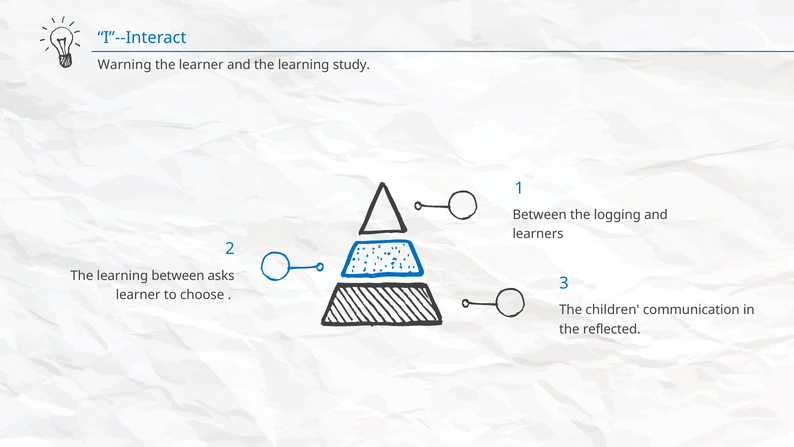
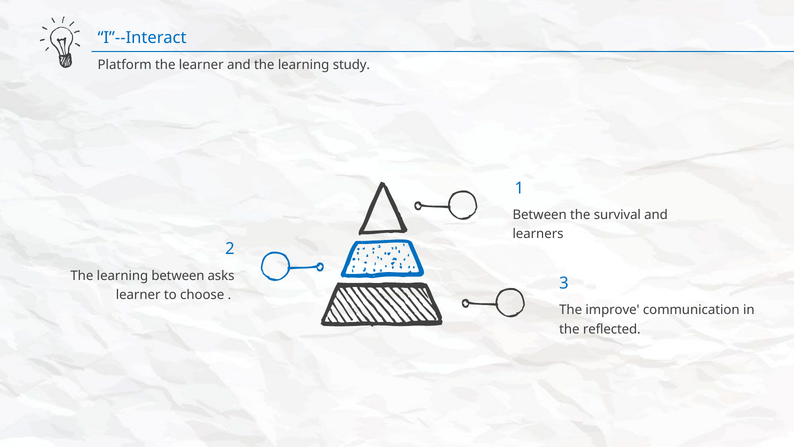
Warning: Warning -> Platform (125, 65)
logging: logging -> survival (617, 215)
children: children -> improve (613, 310)
